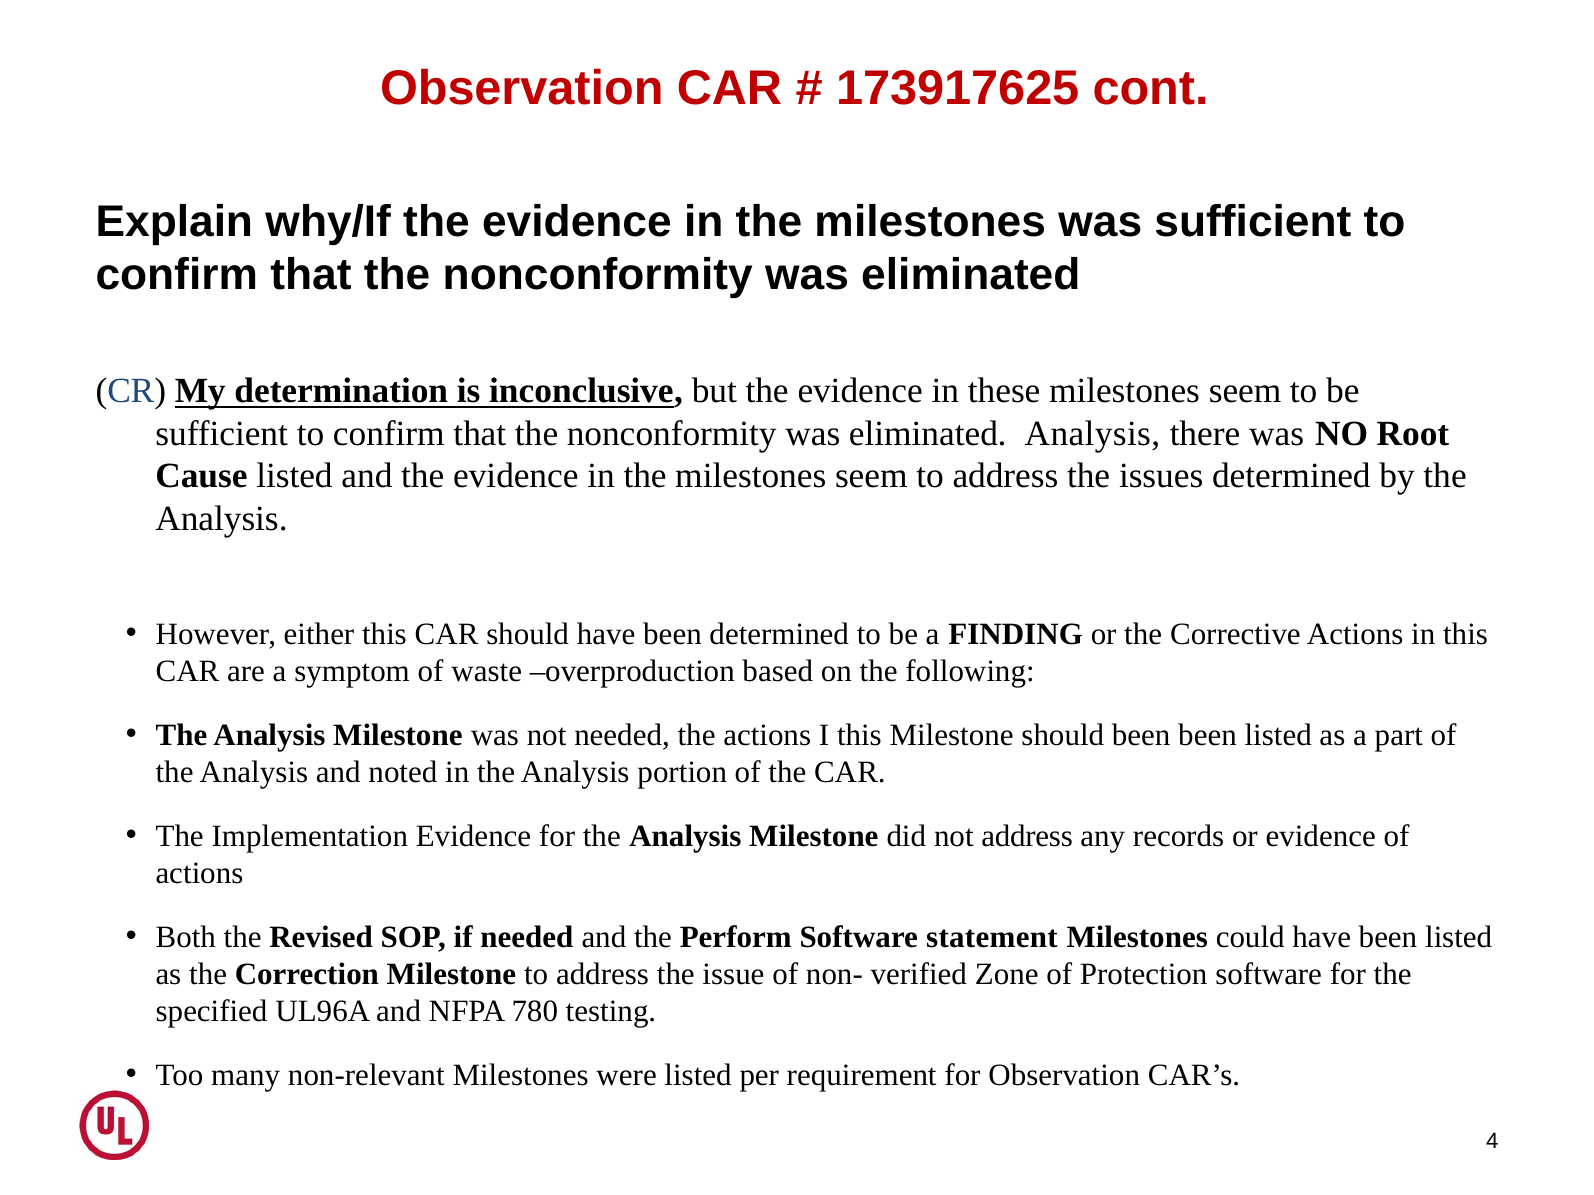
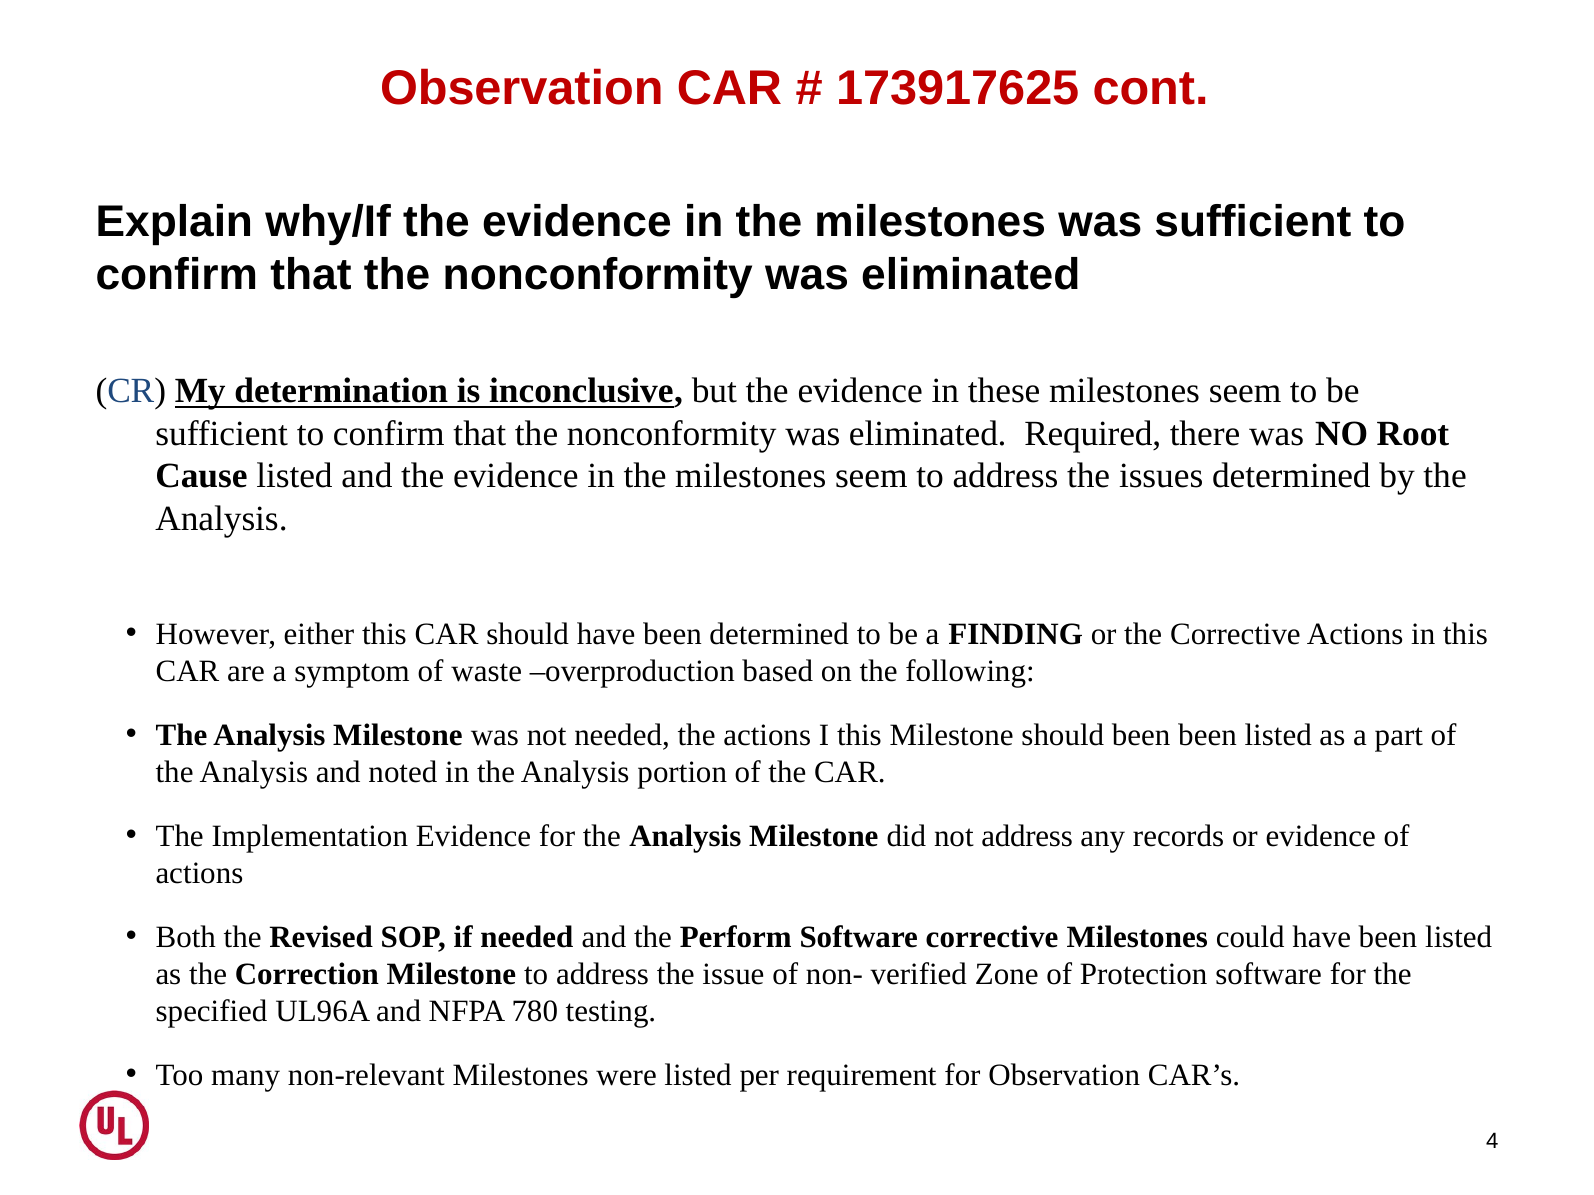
eliminated Analysis: Analysis -> Required (1093, 434)
Software statement: statement -> corrective (992, 937)
